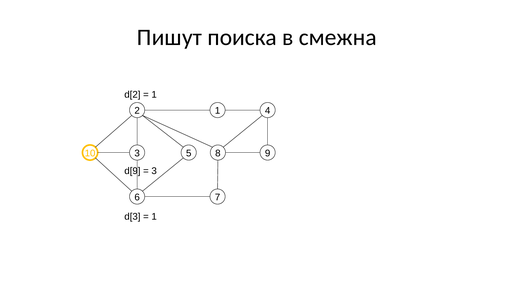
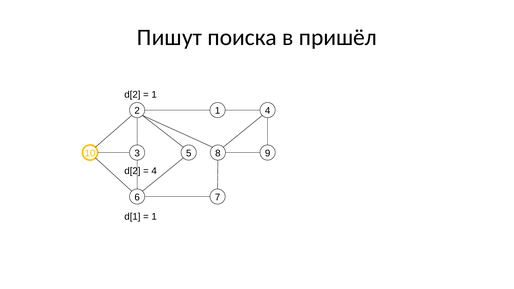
смежна: смежна -> пришёл (338, 37)
d[9: d[9 -> d[2 (132, 171)
3: 3 -> 4 (154, 171)
d[3: d[3 -> d[1 (132, 217)
